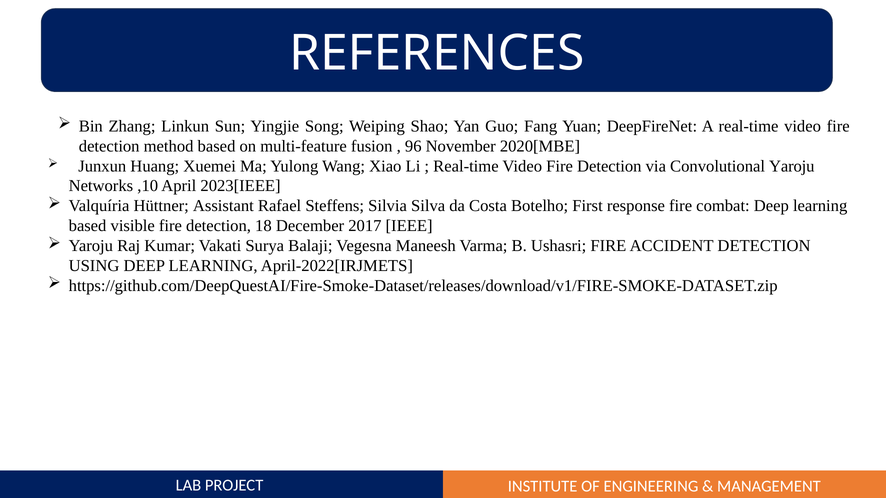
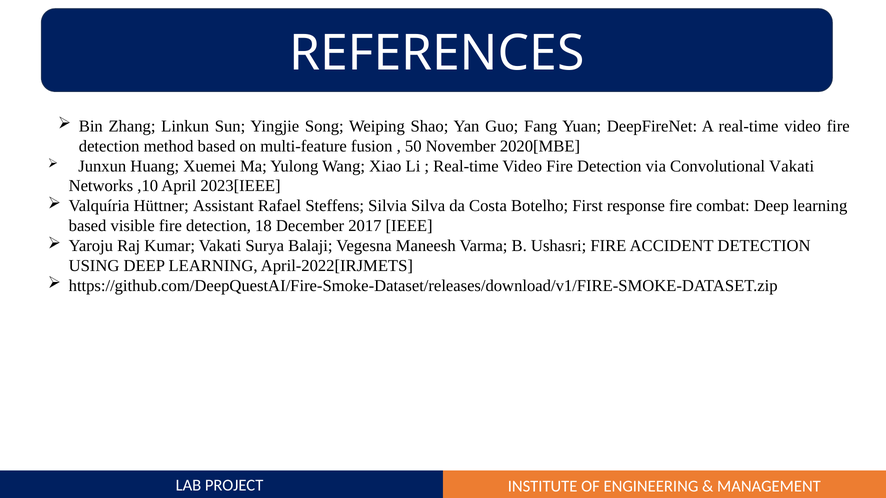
96: 96 -> 50 (413, 146)
Convolutional Yaroju: Yaroju -> Vakati (792, 166)
